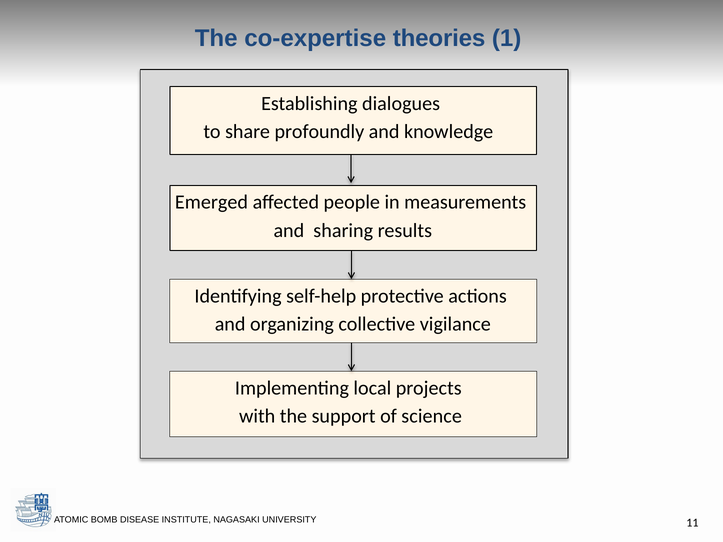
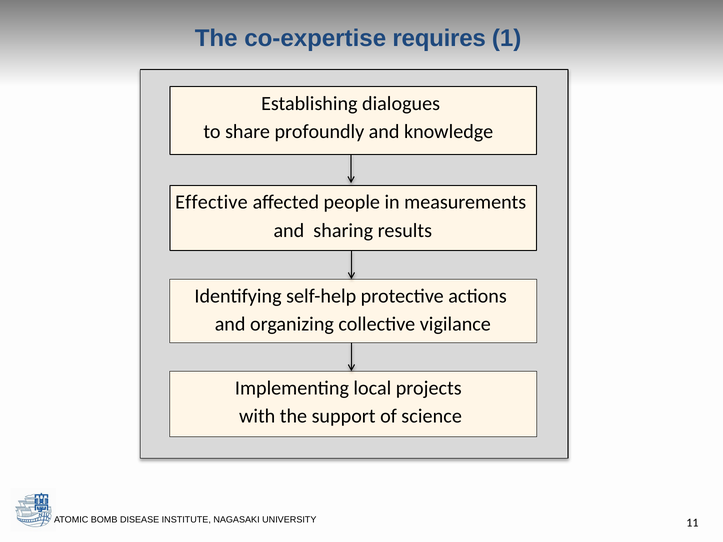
theories: theories -> requires (439, 38)
Emerged: Emerged -> Effective (211, 202)
